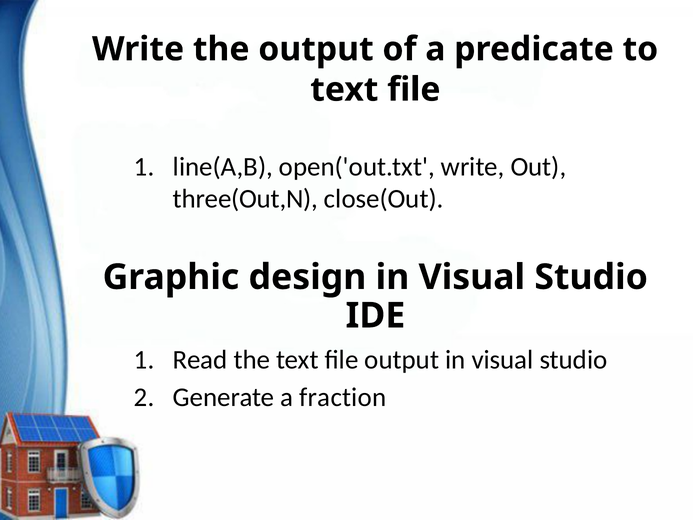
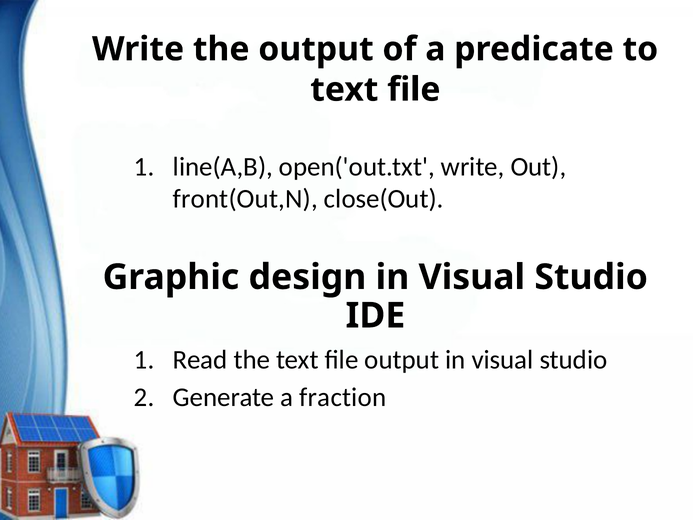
three(Out,N: three(Out,N -> front(Out,N (245, 199)
